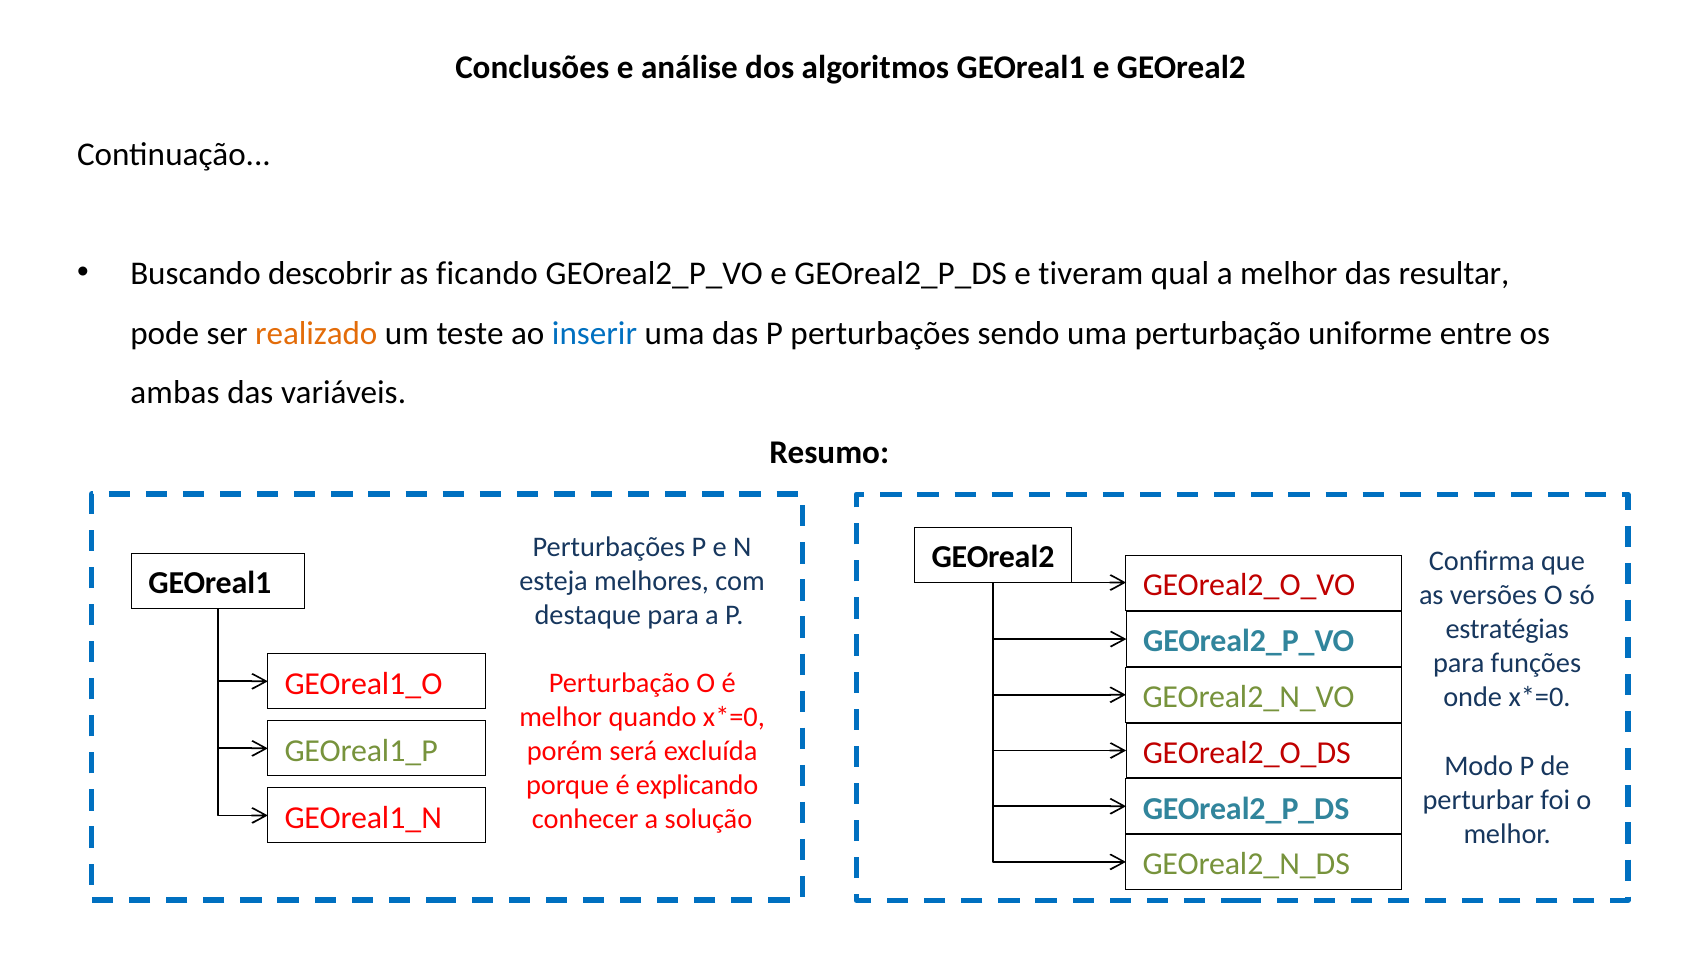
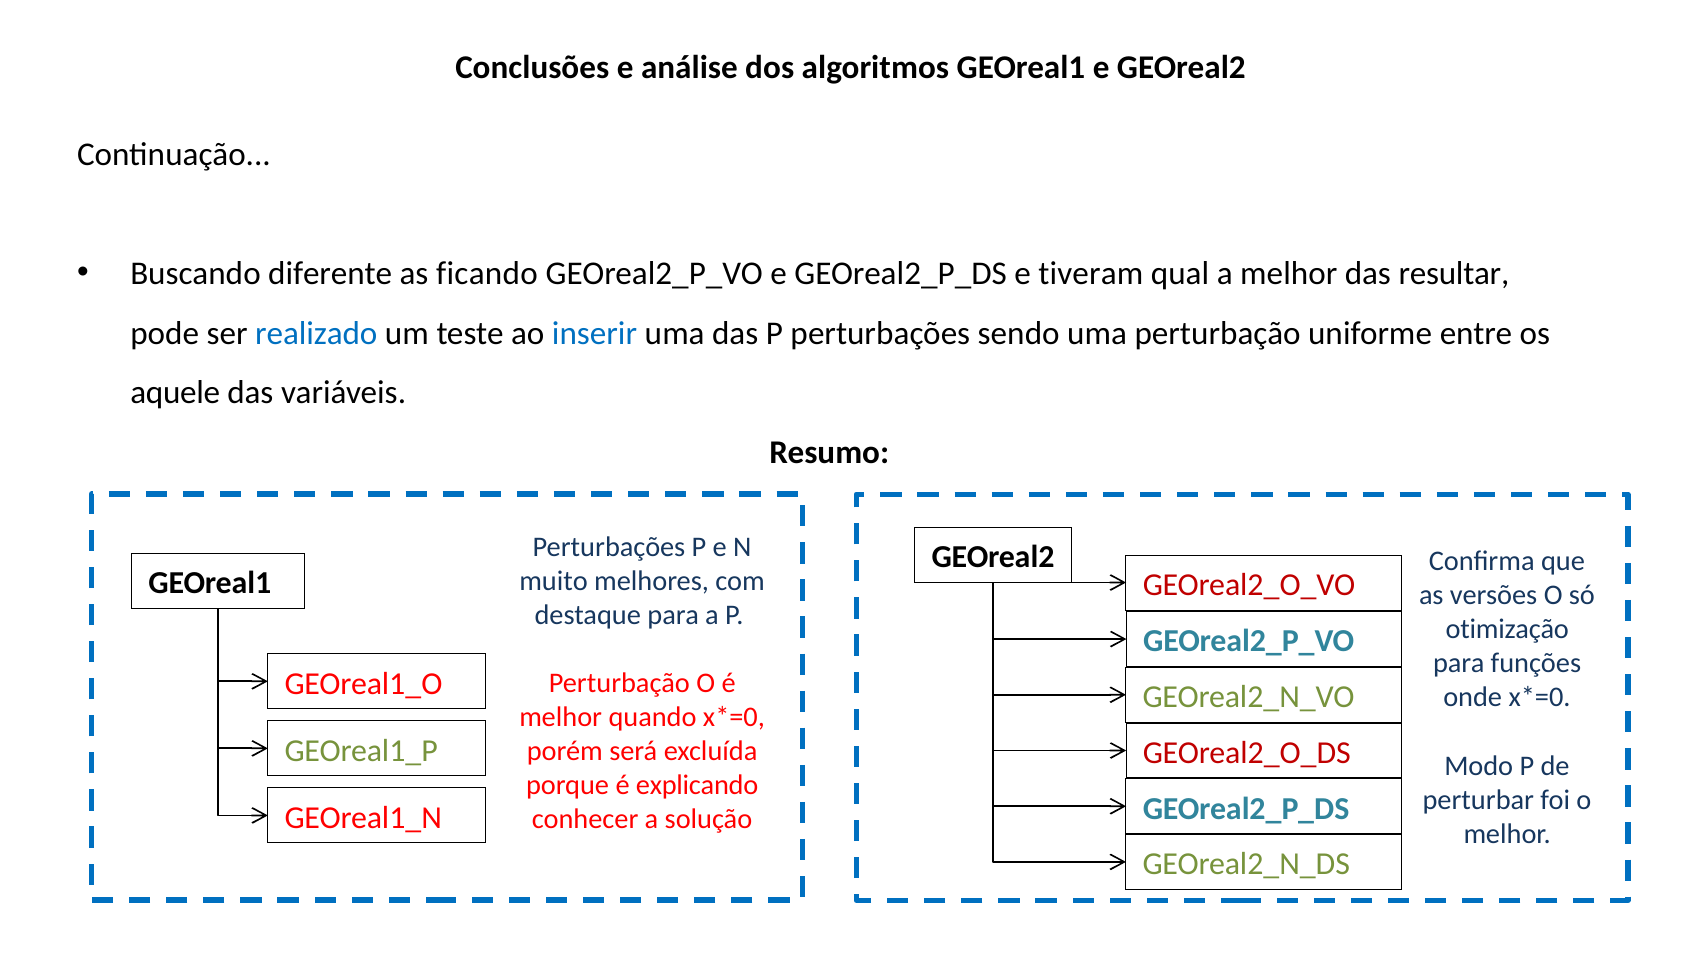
descobrir: descobrir -> diferente (330, 274)
realizado colour: orange -> blue (316, 333)
ambas: ambas -> aquele (175, 393)
esteja: esteja -> muito (554, 581)
estratégias: estratégias -> otimização (1507, 630)
